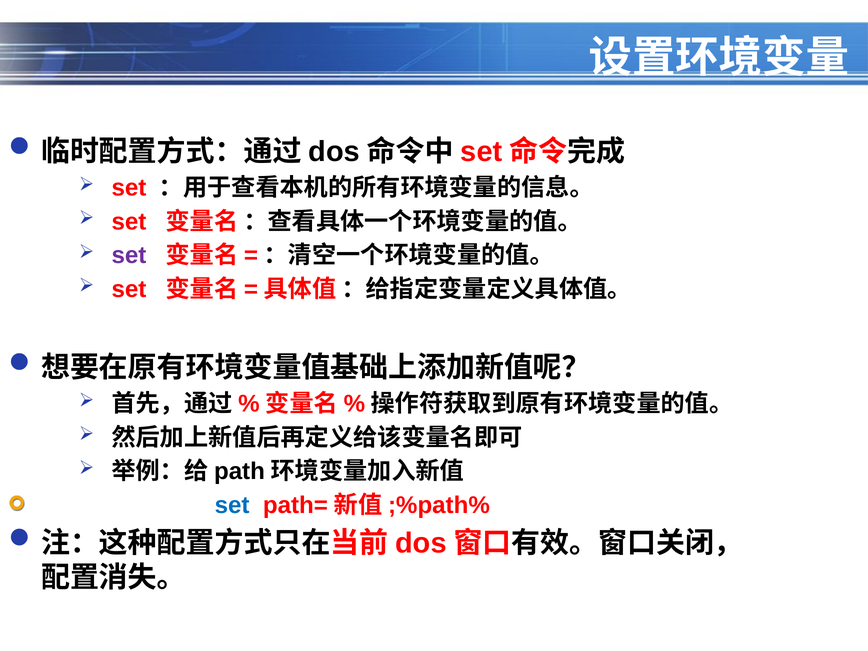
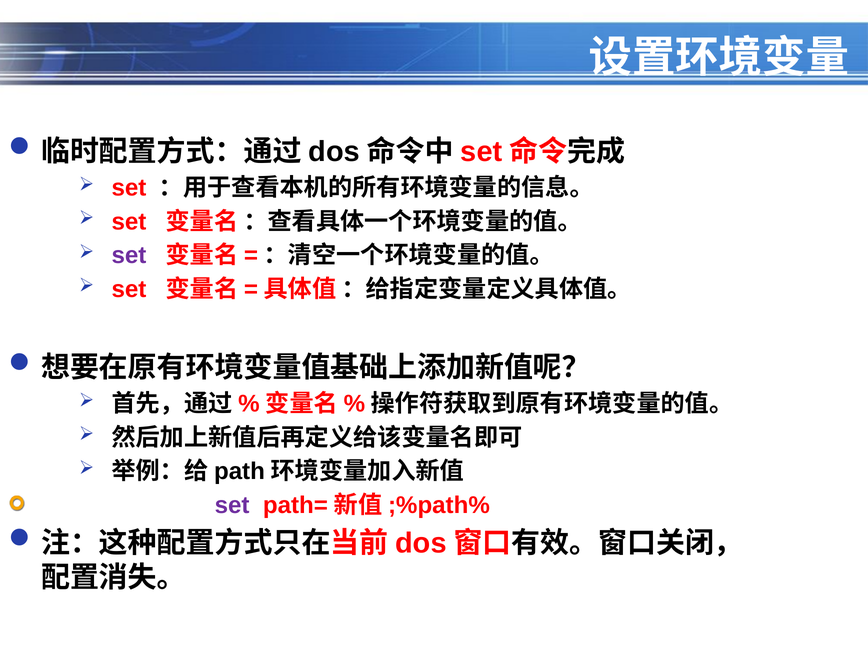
set colour: blue -> purple (232, 505)
